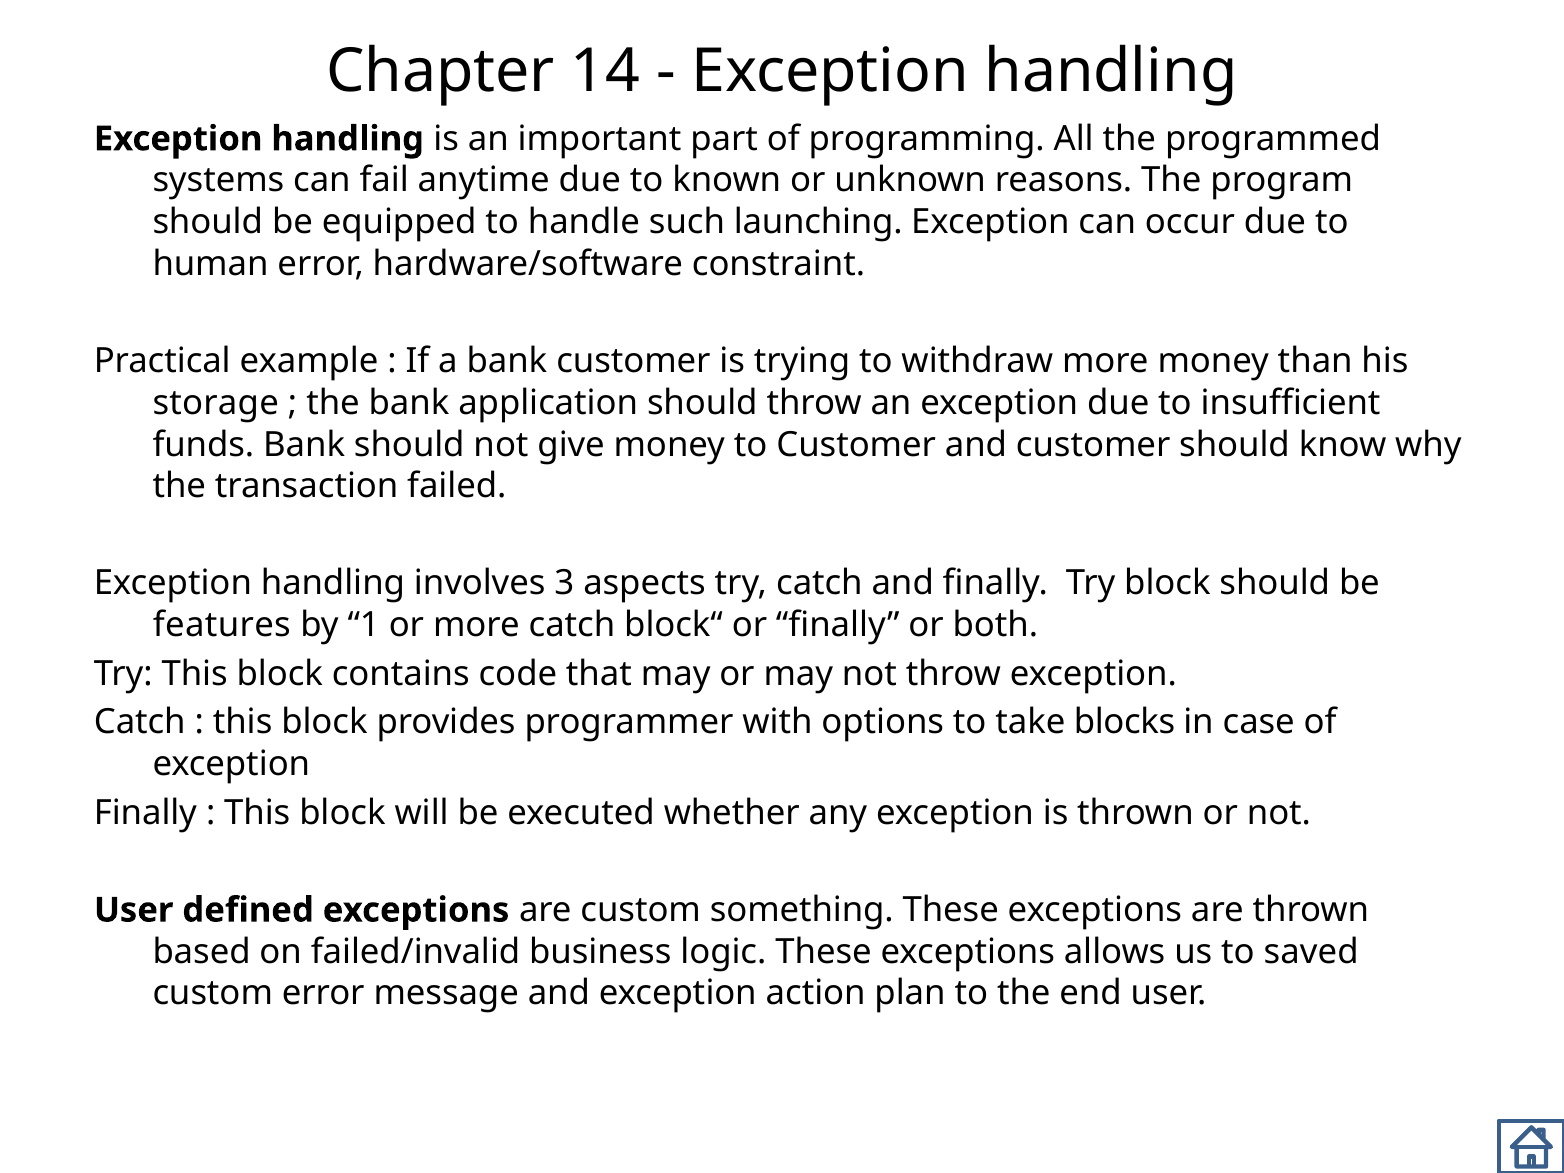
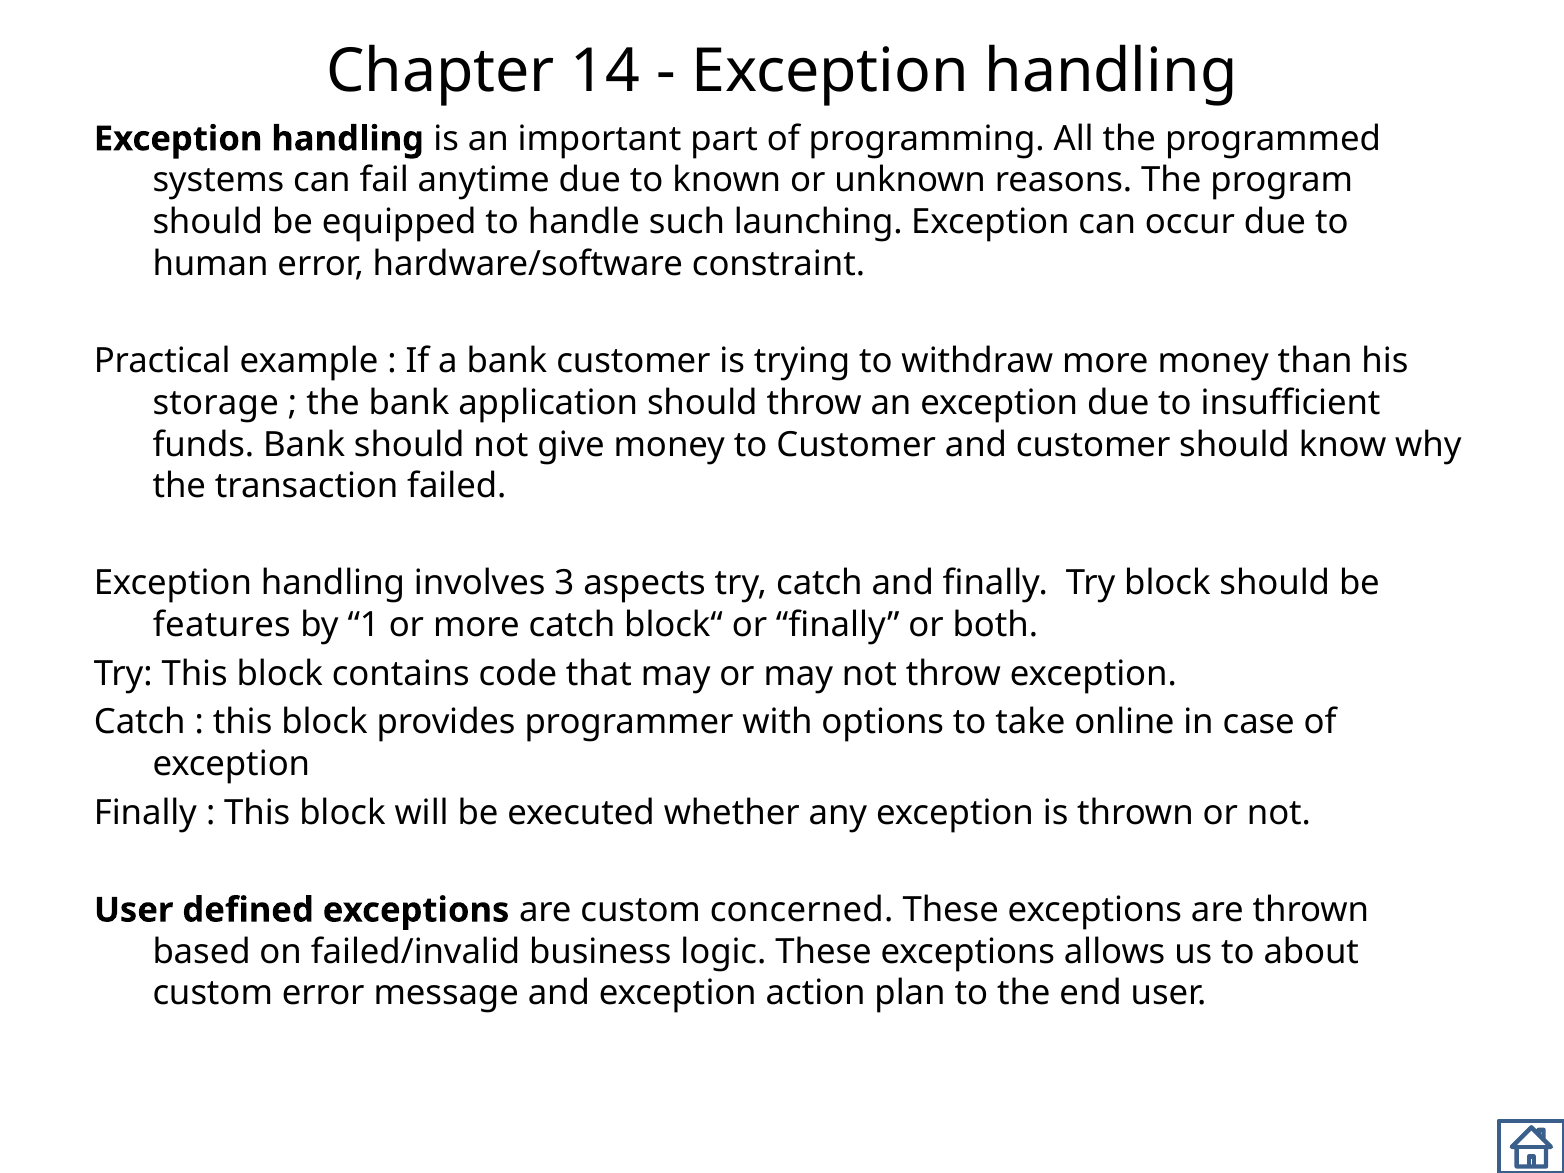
blocks: blocks -> online (1125, 723)
something: something -> concerned (802, 910)
saved: saved -> about (1311, 952)
